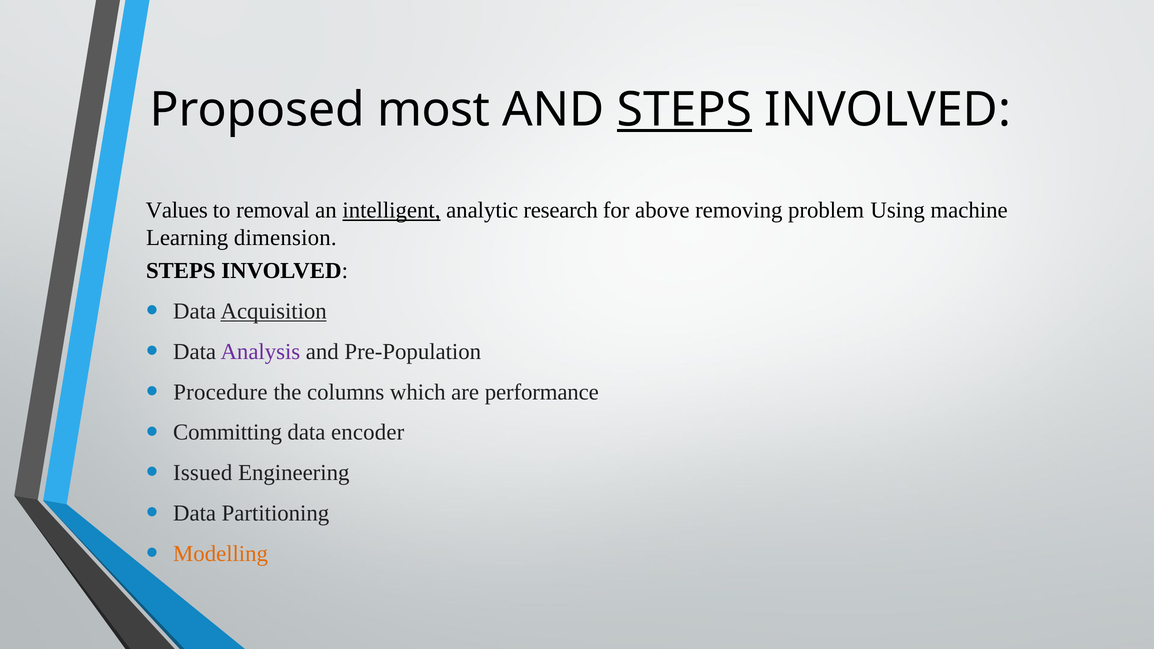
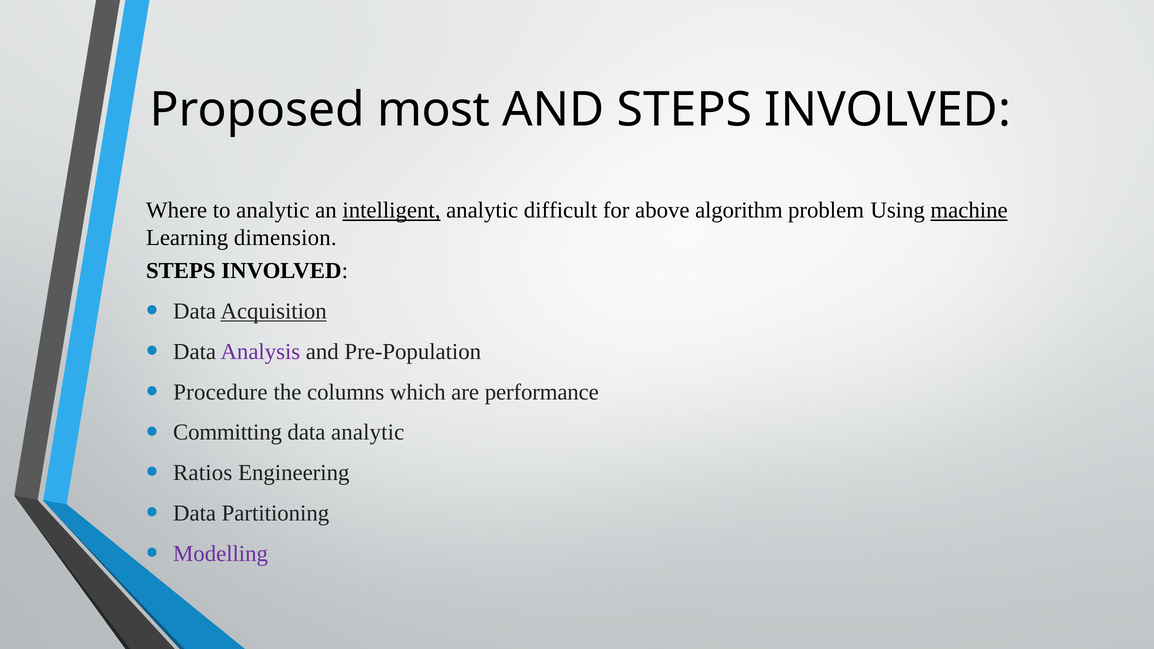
STEPS underline: present -> none (684, 110)
Values: Values -> Where (177, 210)
to removal: removal -> analytic (273, 210)
research: research -> difficult (561, 210)
removing: removing -> algorithm (739, 210)
machine underline: none -> present (969, 210)
data encoder: encoder -> analytic (368, 432)
Issued: Issued -> Ratios (203, 473)
Modelling colour: orange -> purple (221, 554)
